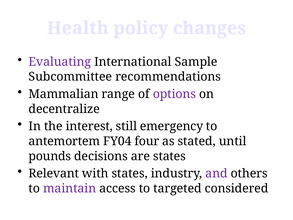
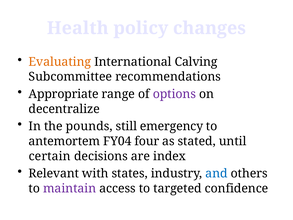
Evaluating colour: purple -> orange (60, 62)
Sample: Sample -> Calving (196, 62)
Mammalian: Mammalian -> Appropriate (64, 94)
interest: interest -> pounds (89, 126)
pounds: pounds -> certain (50, 156)
are states: states -> index (169, 156)
and colour: purple -> blue (216, 173)
considered: considered -> confidence (237, 188)
